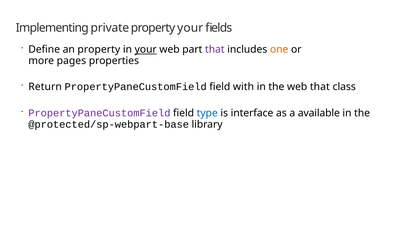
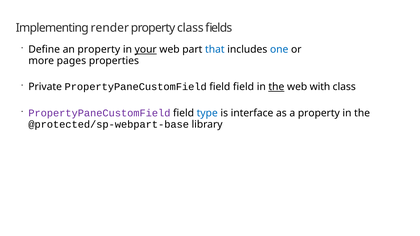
private: private -> render (110, 28)
property your: your -> class (190, 28)
that colour: purple -> blue (215, 50)
one colour: orange -> blue (279, 50)
Return: Return -> Private (45, 87)
field with: with -> field (244, 87)
the underline: none -> present (276, 87)
web that: that -> with (320, 87)
a available: available -> property (319, 113)
